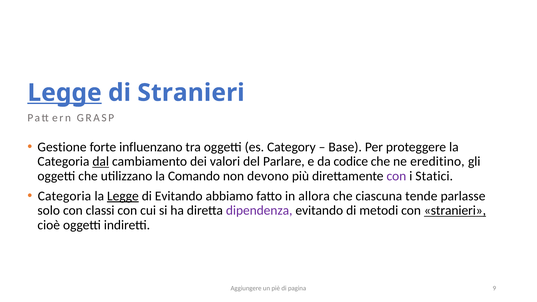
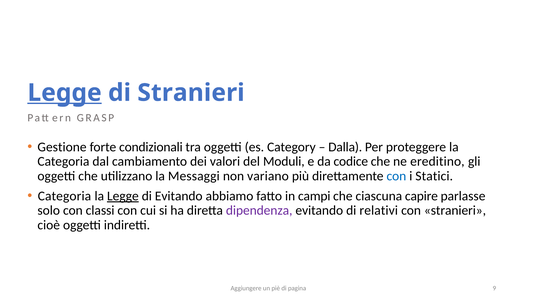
influenzano: influenzano -> condizionali (151, 147)
Base: Base -> Dalla (345, 147)
dal underline: present -> none (101, 162)
Parlare: Parlare -> Moduli (284, 162)
Comando: Comando -> Messaggi (194, 176)
devono: devono -> variano (268, 176)
con colour: purple -> blue (396, 176)
allora: allora -> campi (314, 196)
tende: tende -> capire (421, 196)
metodi: metodi -> relativi (379, 211)
stranieri underline: present -> none (455, 211)
